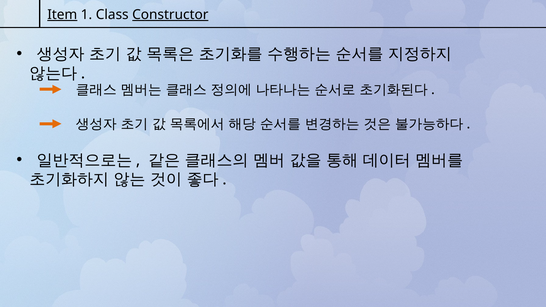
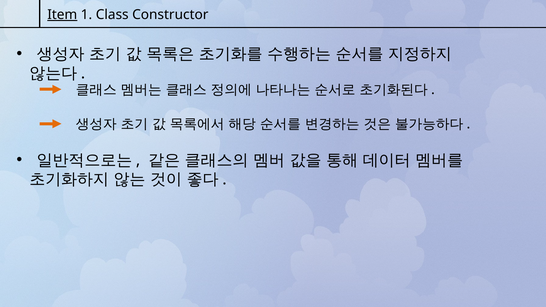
Constructor underline: present -> none (170, 15)
